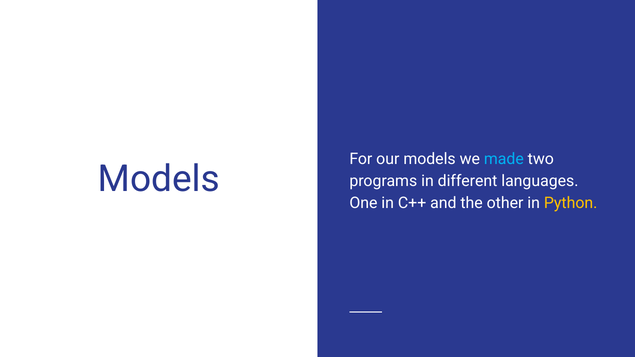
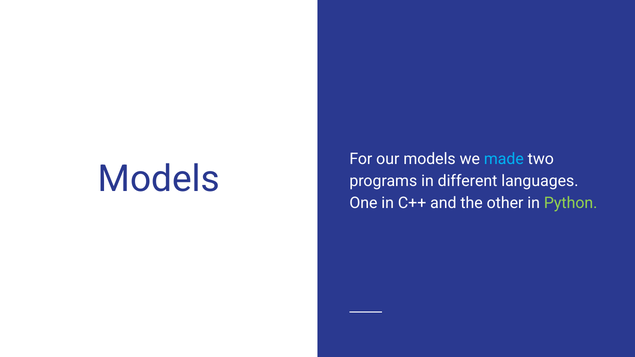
Python colour: yellow -> light green (571, 203)
